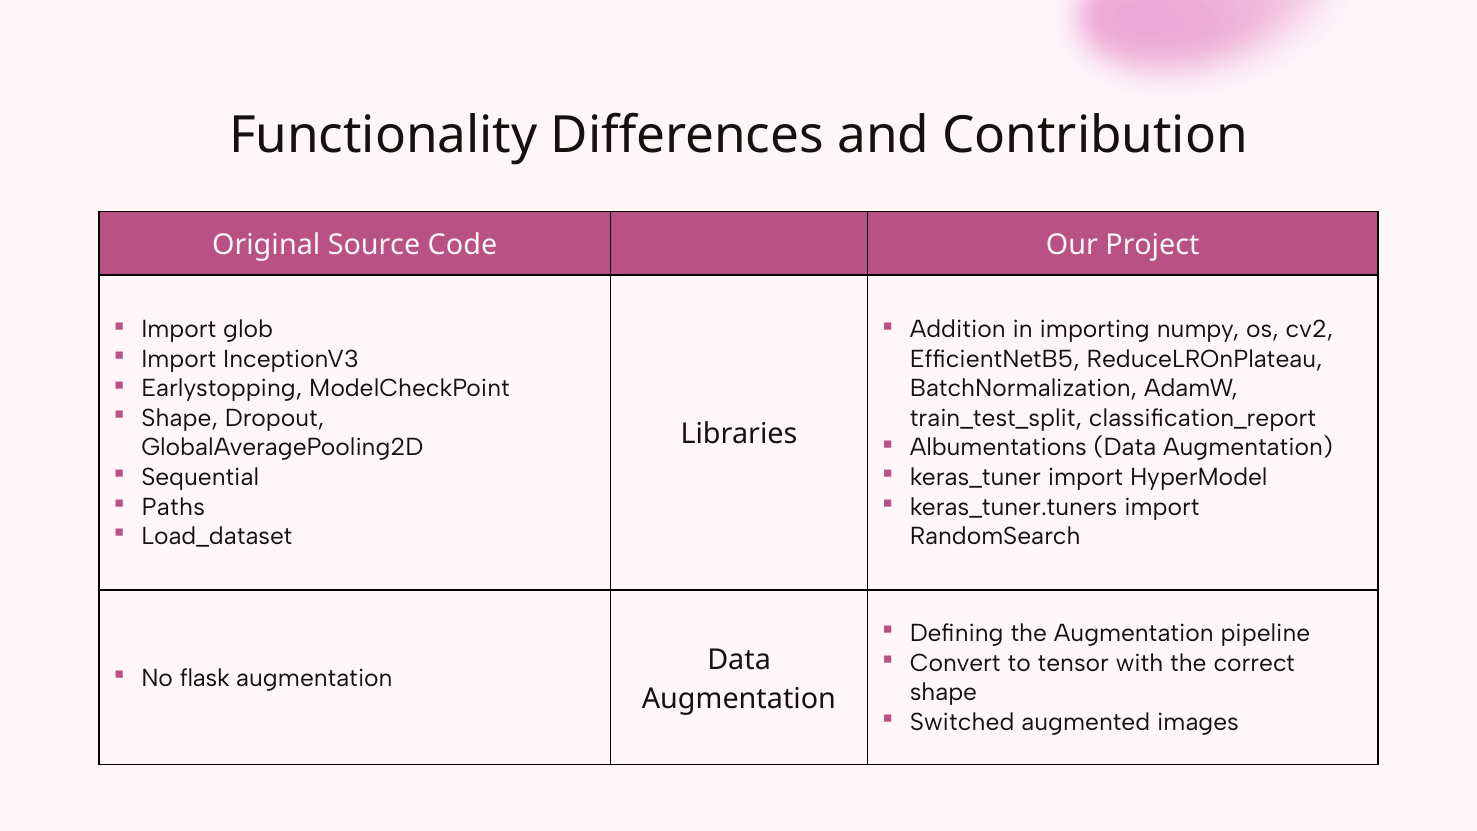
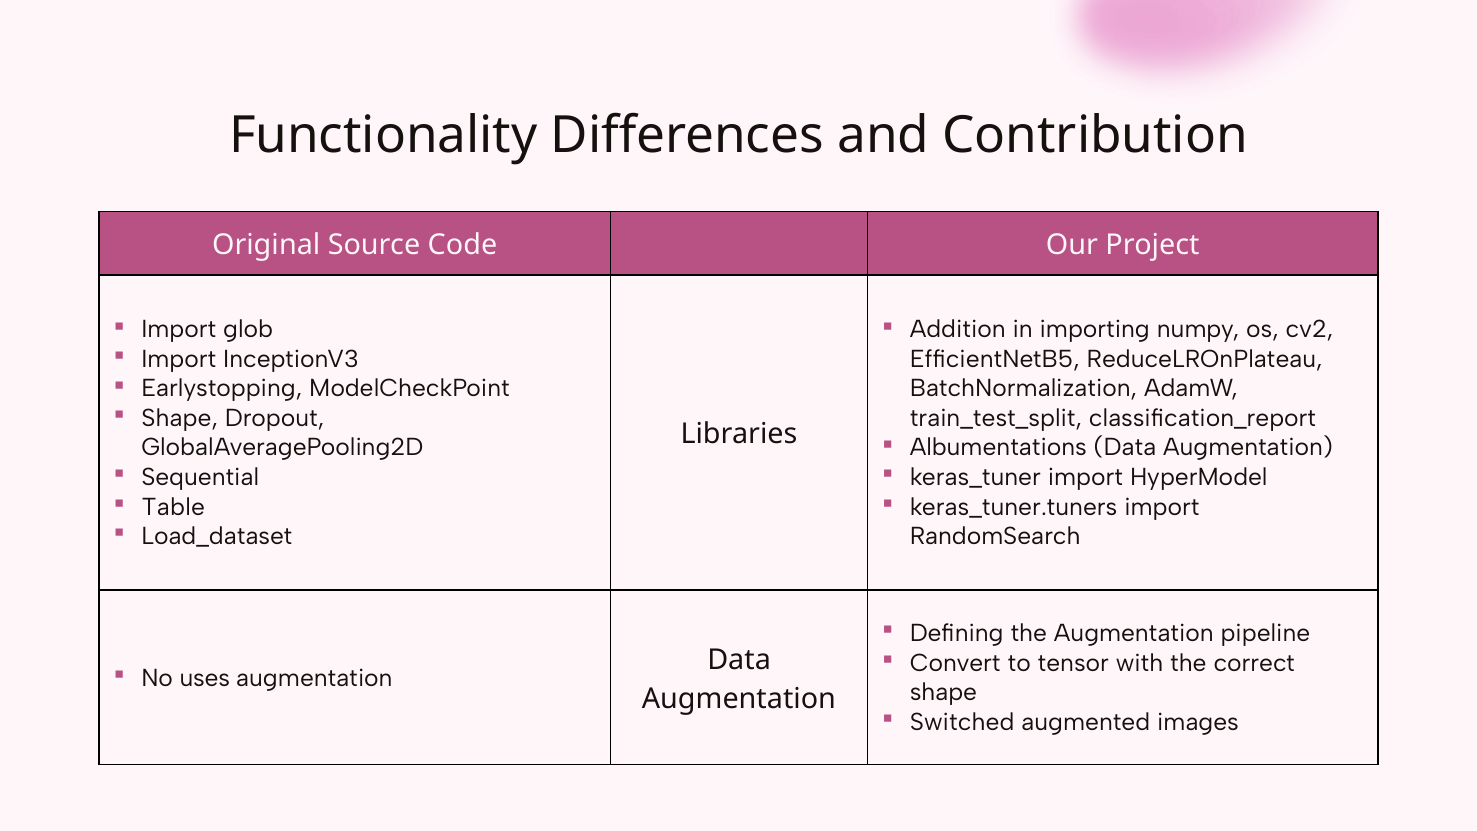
Paths: Paths -> Table (173, 507)
flask: flask -> uses (205, 678)
